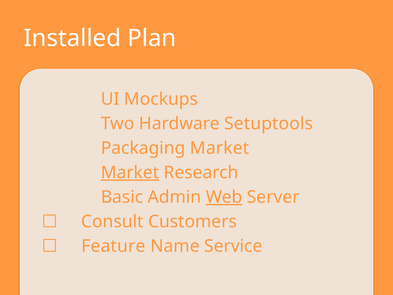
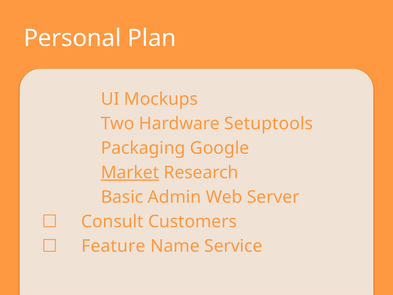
Installed: Installed -> Personal (72, 38)
Packaging Market: Market -> Google (220, 148)
Web underline: present -> none (224, 197)
